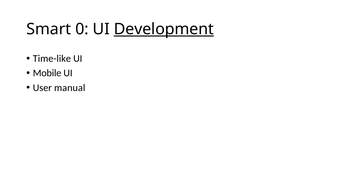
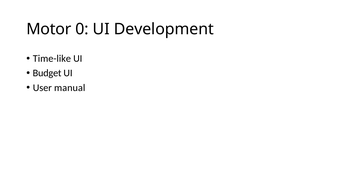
Smart: Smart -> Motor (49, 29)
Development underline: present -> none (164, 29)
Mobile: Mobile -> Budget (47, 73)
